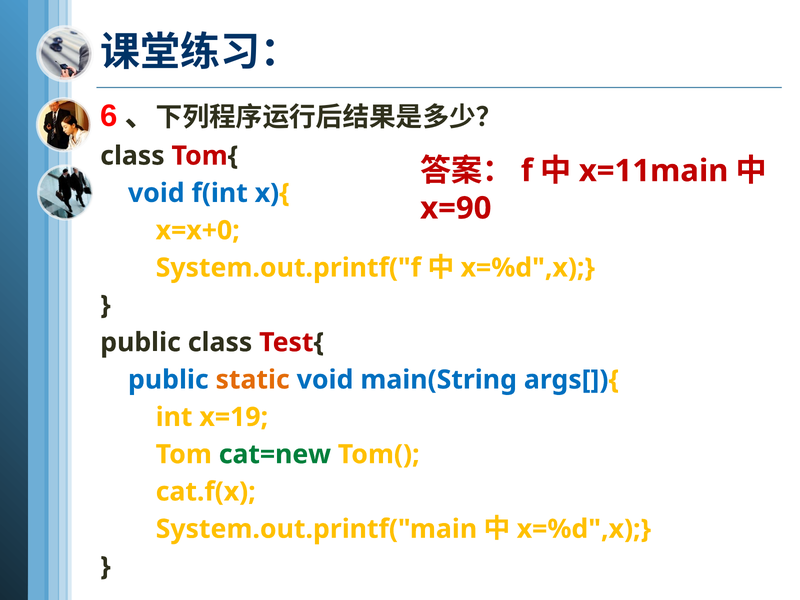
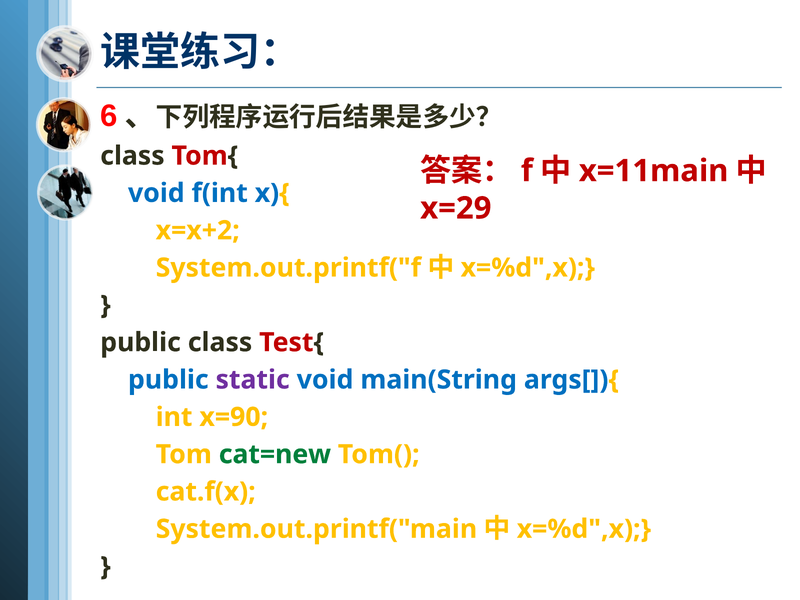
x=90: x=90 -> x=29 (456, 208)
x=x+0: x=x+0 -> x=x+2 (198, 230)
static colour: orange -> purple (253, 380)
x=19: x=19 -> x=90 (234, 417)
